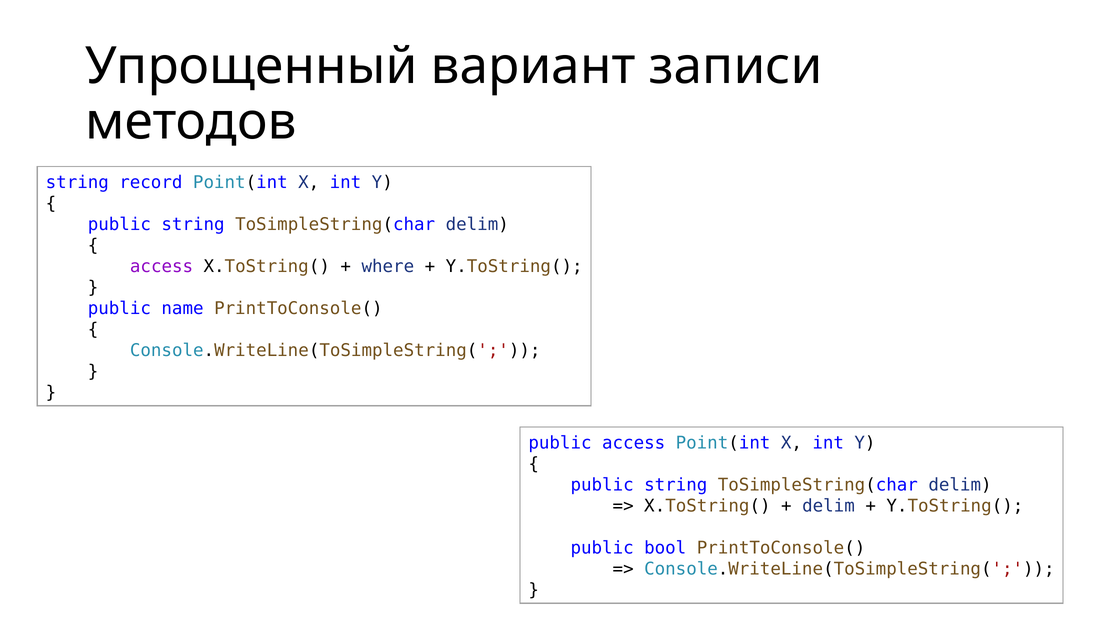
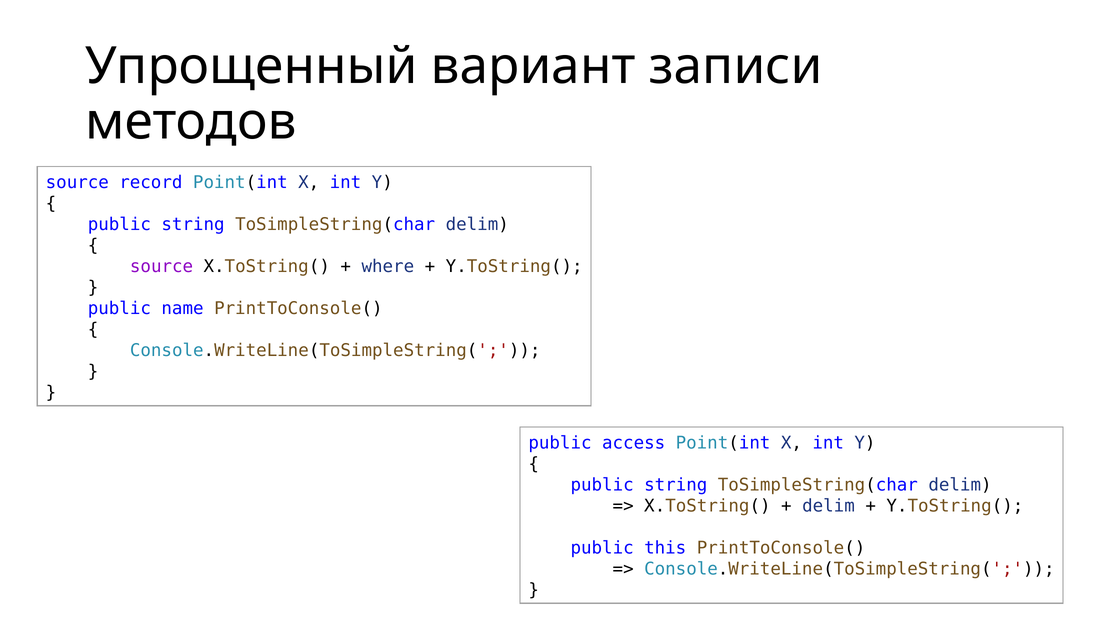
string: string -> source (77, 182)
access: access -> source (162, 266)
bool: bool -> this (665, 548)
